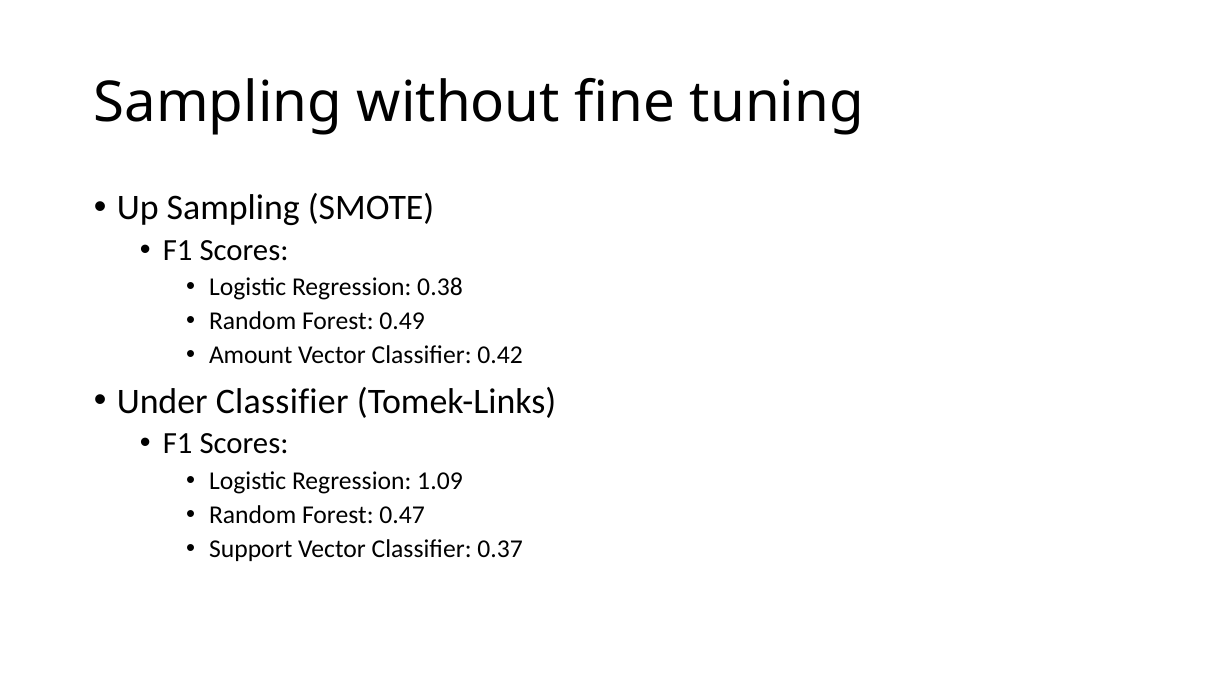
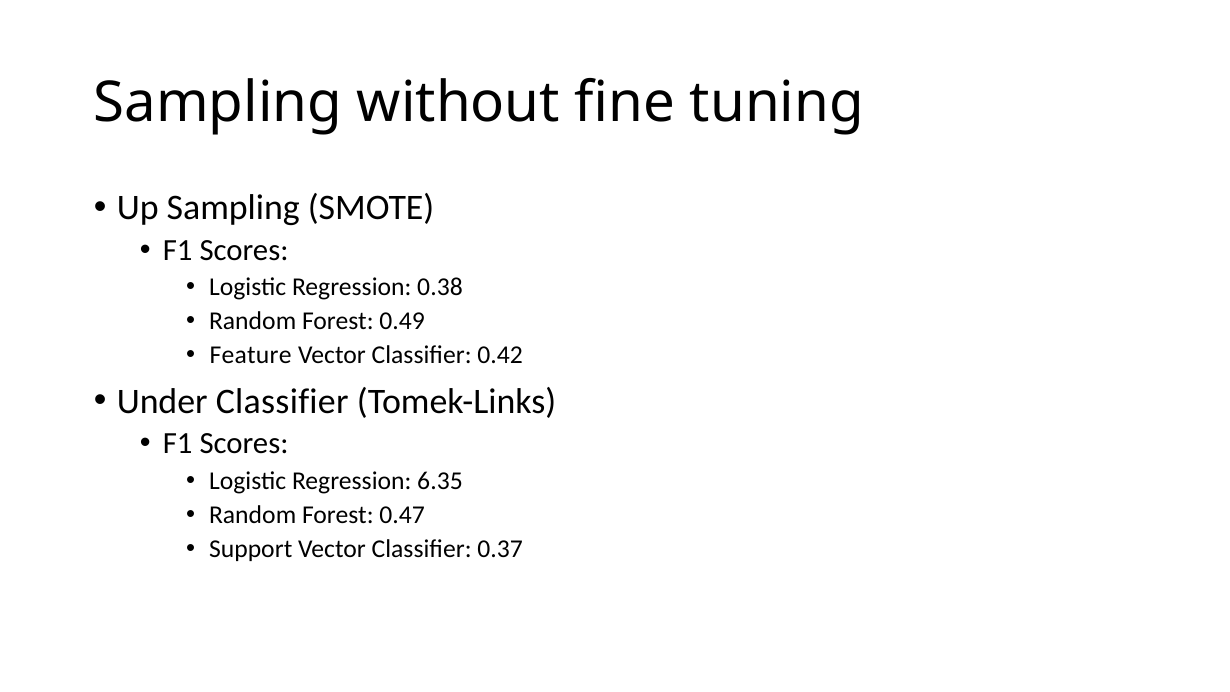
Amount: Amount -> Feature (251, 355)
1.09: 1.09 -> 6.35 (440, 481)
